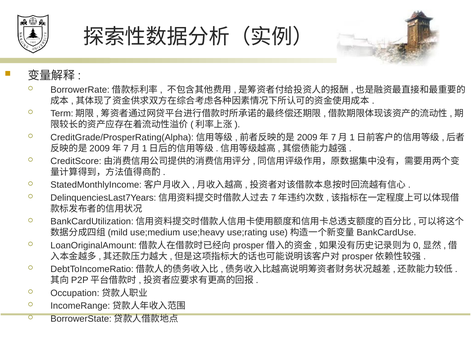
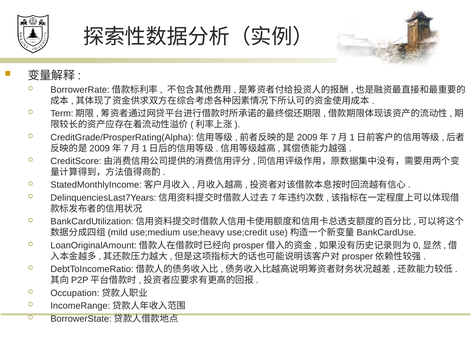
use;rating: use;rating -> use;credit (247, 233)
